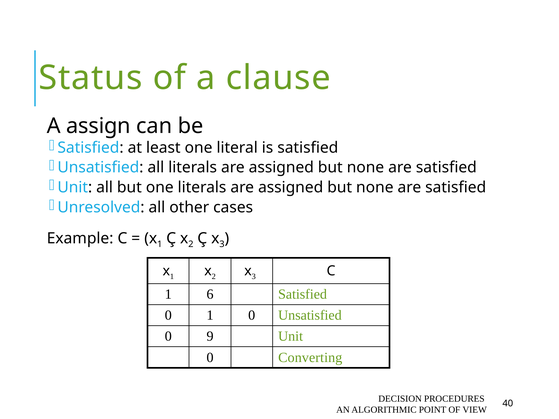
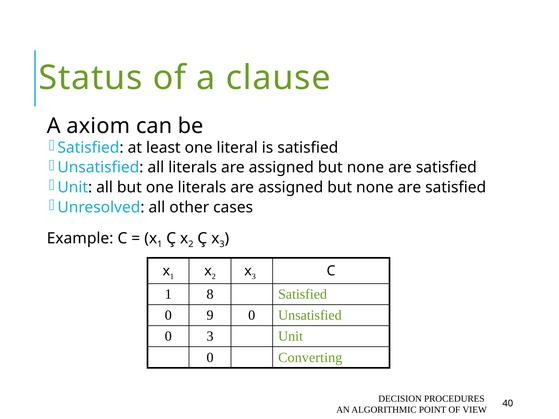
assign: assign -> axiom (98, 126)
6: 6 -> 8 (210, 294)
0 1: 1 -> 9 (210, 315)
0 9: 9 -> 3 (210, 337)
